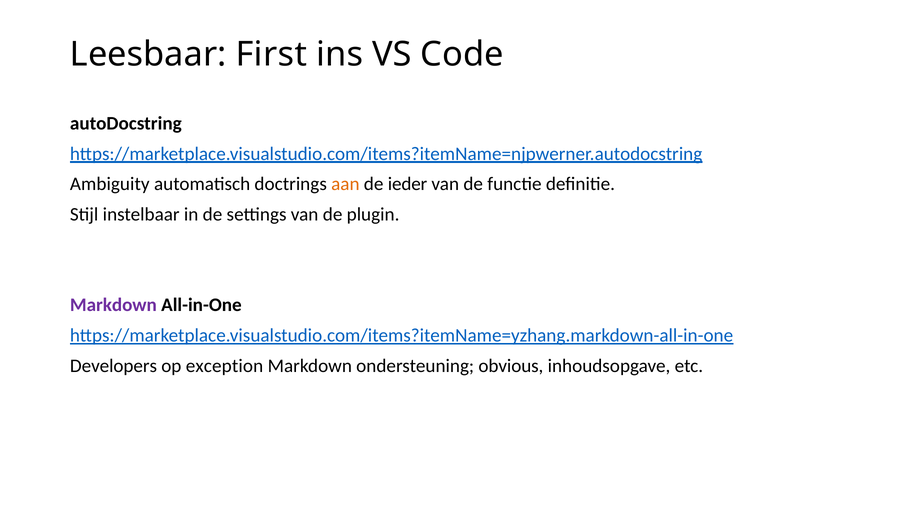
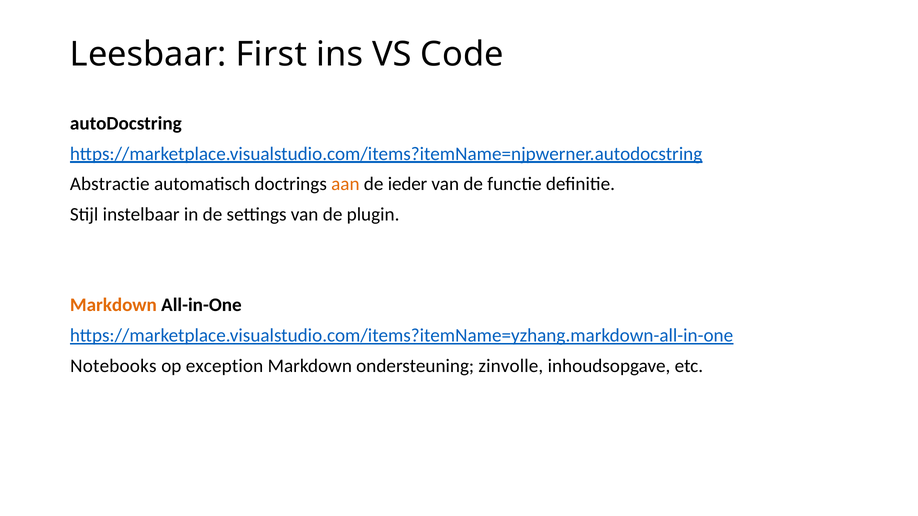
Ambiguity: Ambiguity -> Abstractie (110, 184)
Markdown colour: purple -> orange (113, 305)
Developers: Developers -> Notebooks (113, 366)
obvious: obvious -> zinvolle (511, 366)
